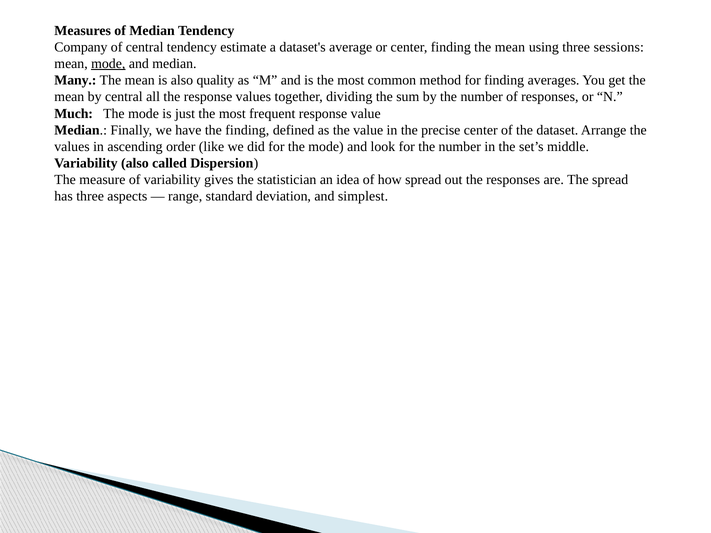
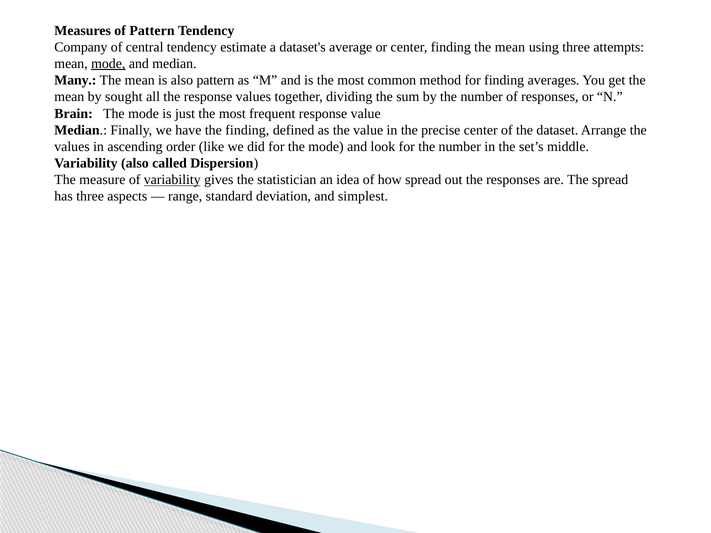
of Median: Median -> Pattern (152, 31)
sessions: sessions -> attempts (619, 47)
also quality: quality -> pattern (215, 80)
by central: central -> sought (124, 97)
Much: Much -> Brain (74, 114)
variability underline: none -> present (172, 180)
